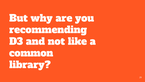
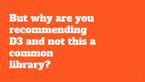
like: like -> this (77, 41)
